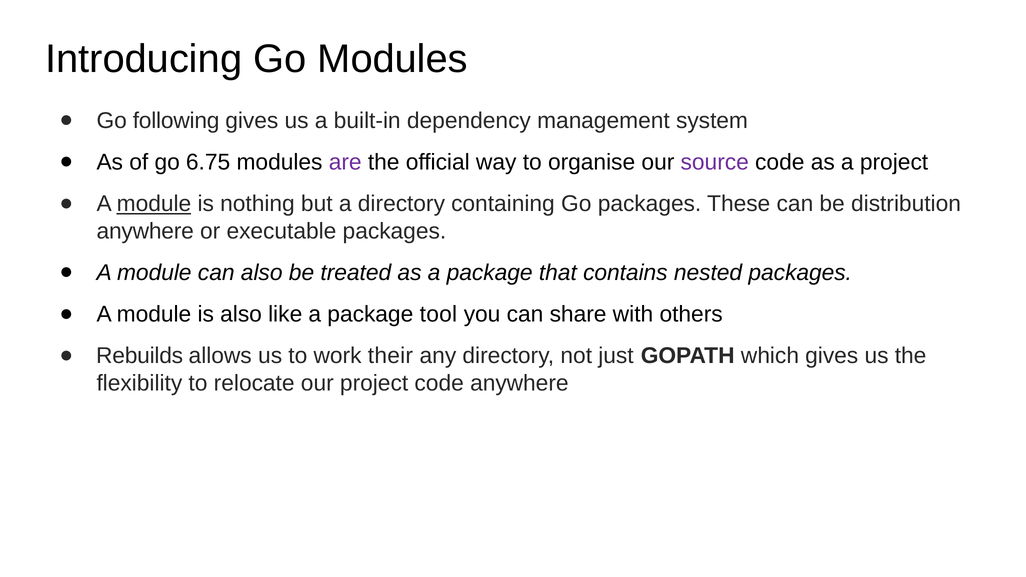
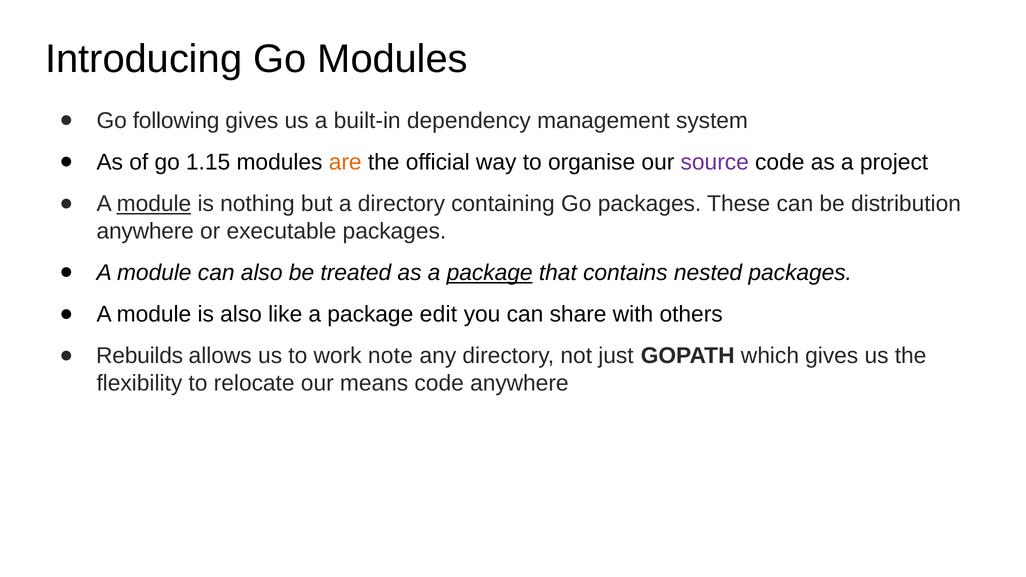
6.75: 6.75 -> 1.15 (208, 162)
are colour: purple -> orange (345, 162)
package underline: none -> present (490, 273)
tool: tool -> edit (438, 314)
their: their -> note (390, 356)
our project: project -> means (374, 383)
